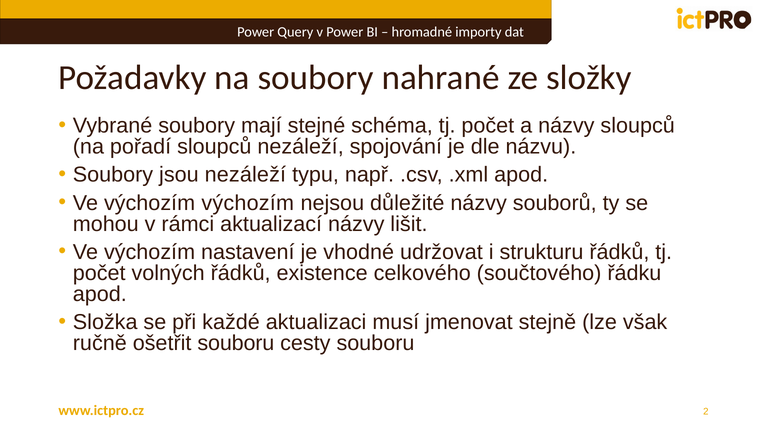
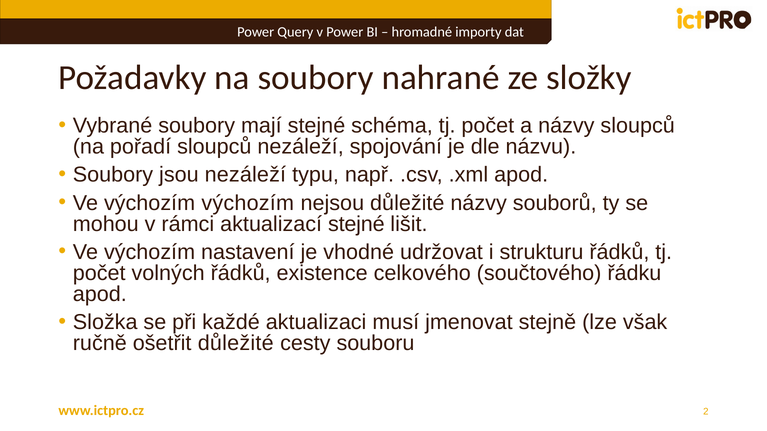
aktualizací názvy: názvy -> stejné (356, 224)
ošetřit souboru: souboru -> důležité (236, 343)
